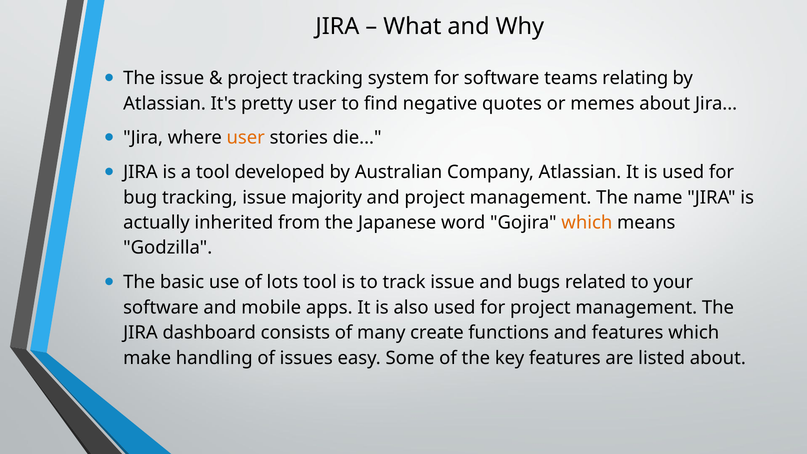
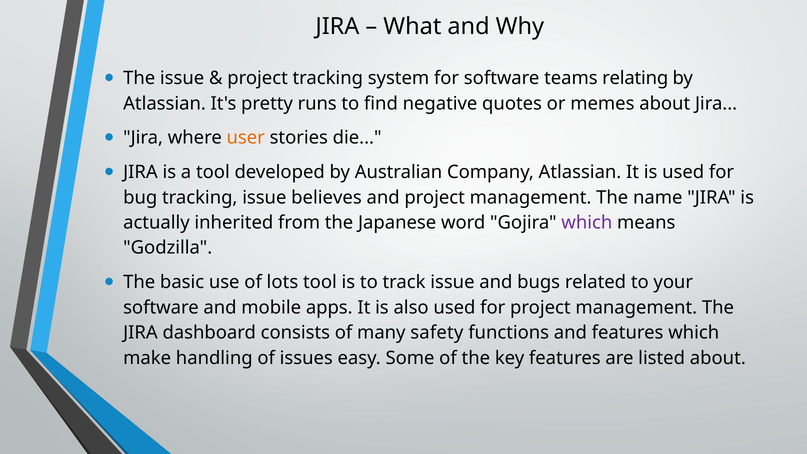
pretty user: user -> runs (317, 104)
majority: majority -> believes (326, 197)
which colour: orange -> purple (587, 223)
create: create -> safety (437, 333)
